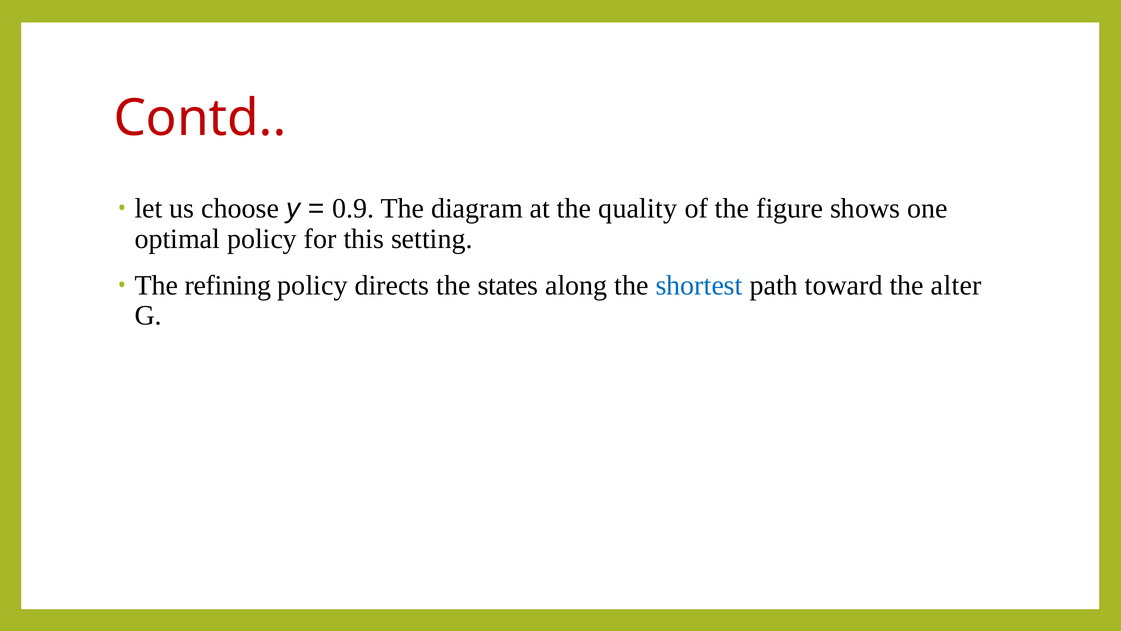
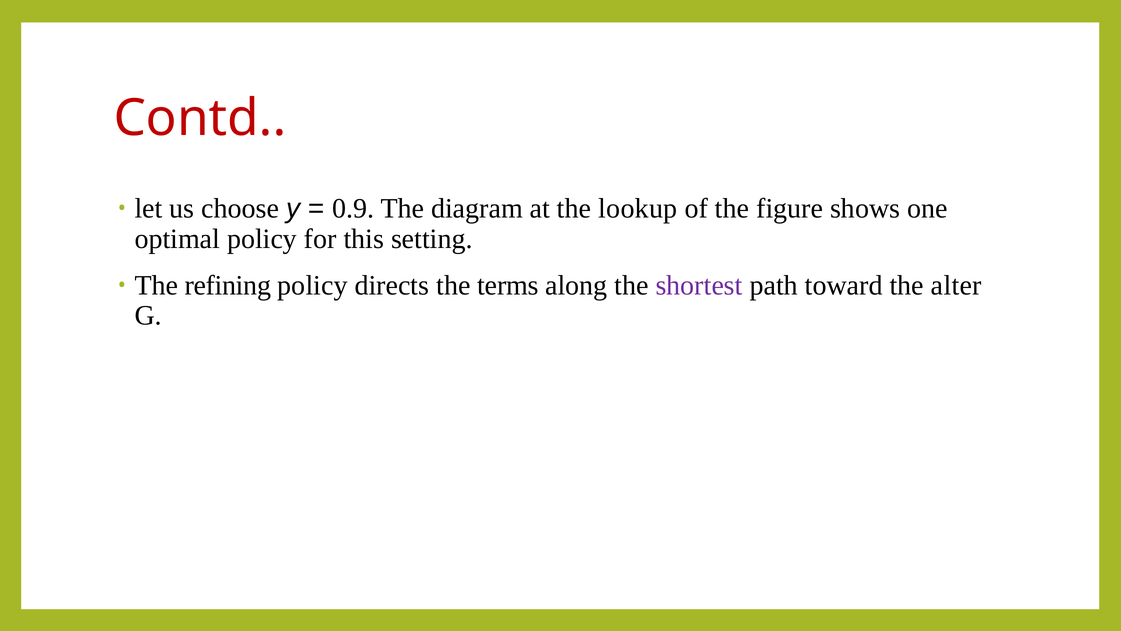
quality: quality -> lookup (638, 208)
states: states -> terms (508, 285)
shortest colour: blue -> purple (699, 285)
